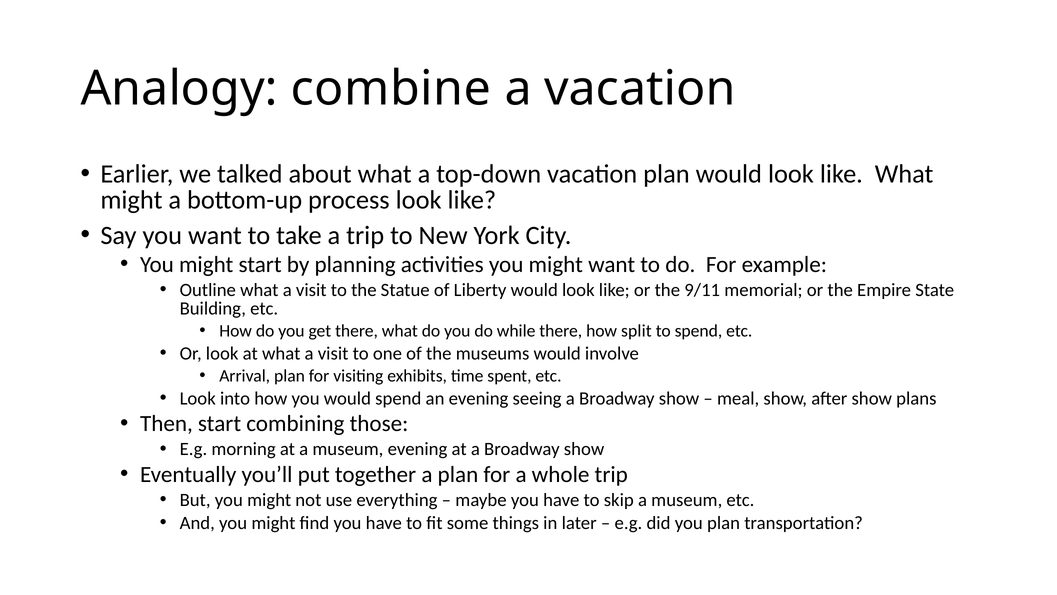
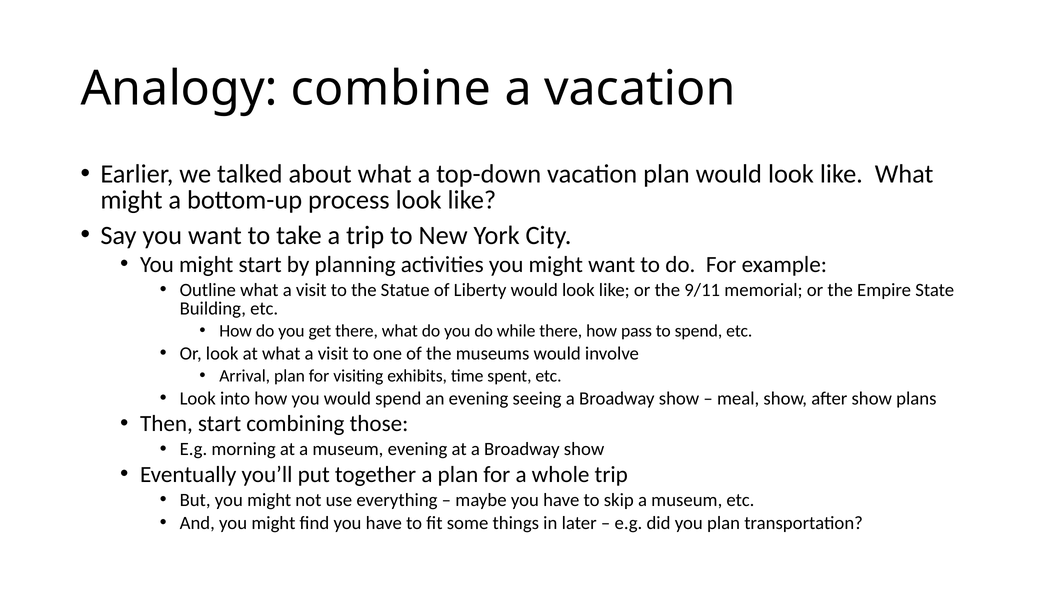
split: split -> pass (637, 331)
